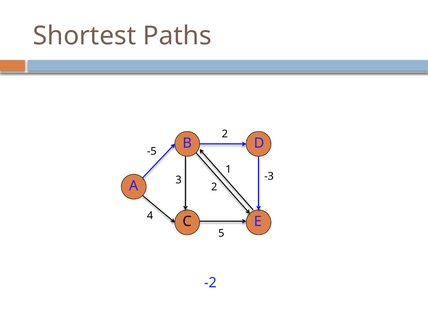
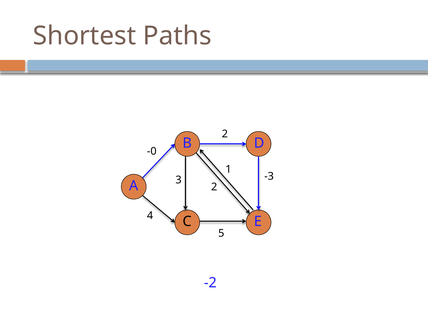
-5: -5 -> -0 (152, 151)
